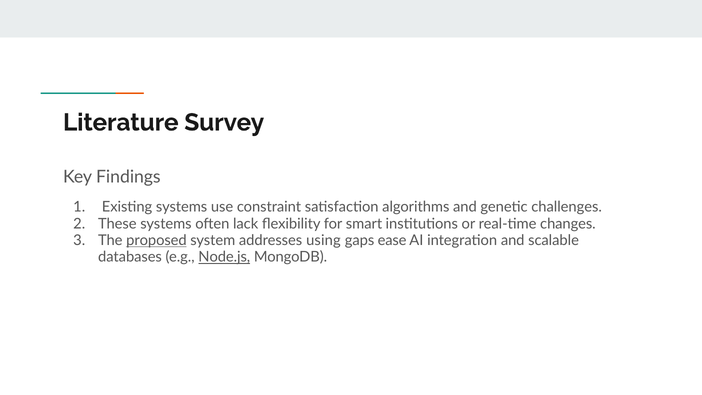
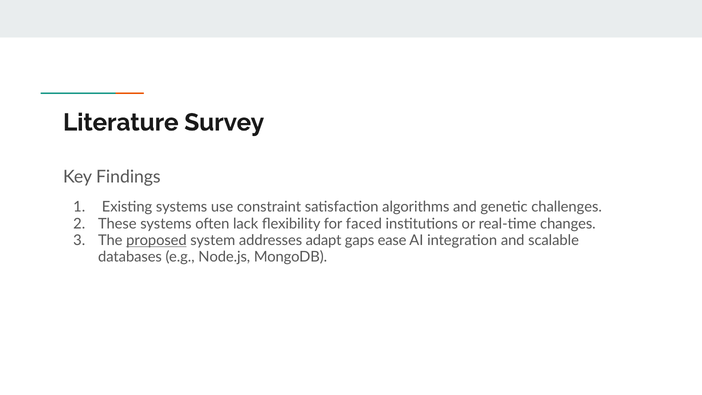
smart: smart -> faced (364, 224)
using: using -> adapt (324, 240)
Node.js underline: present -> none (224, 257)
